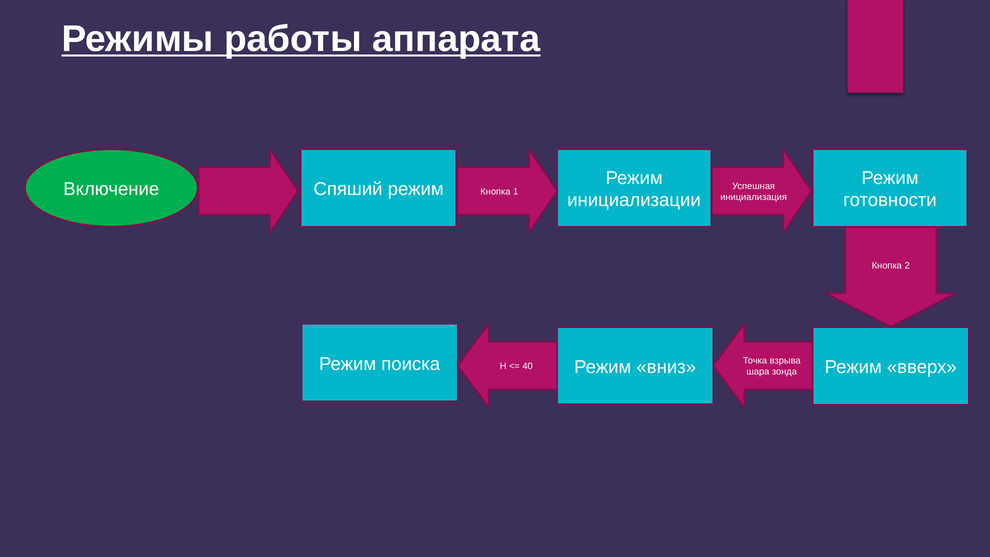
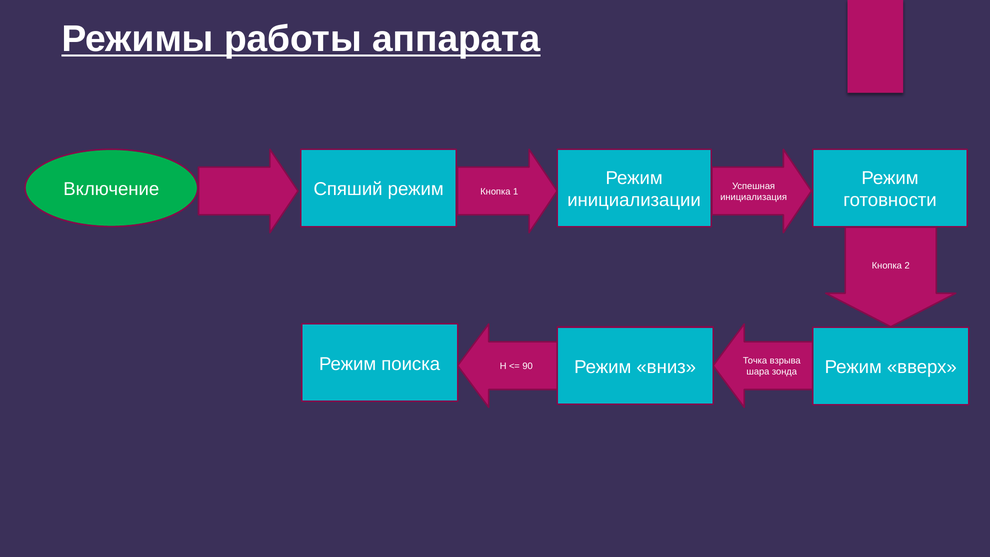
40: 40 -> 90 (528, 366)
